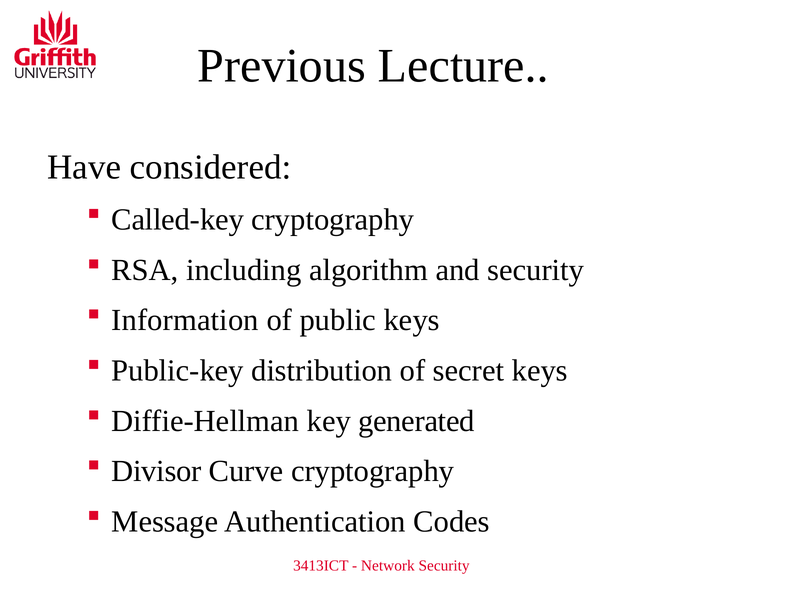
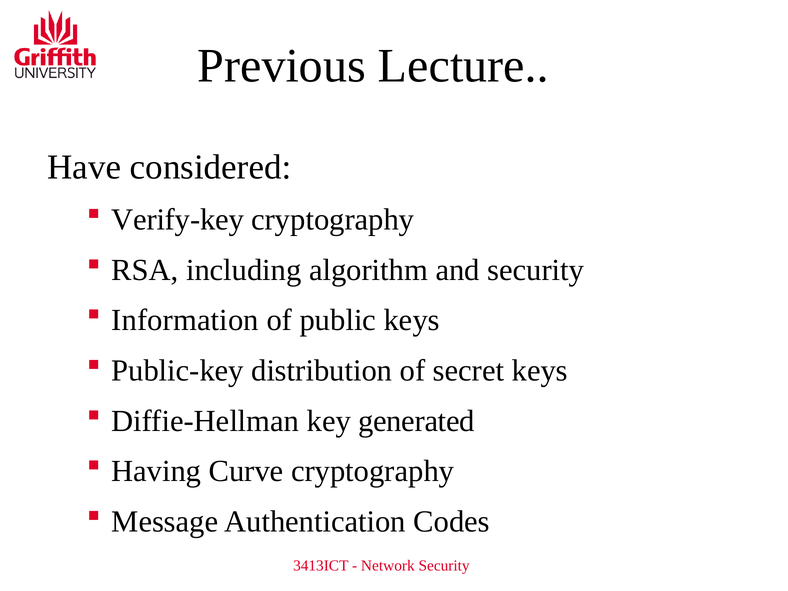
Called-key: Called-key -> Verify-key (178, 220)
Divisor: Divisor -> Having (156, 471)
